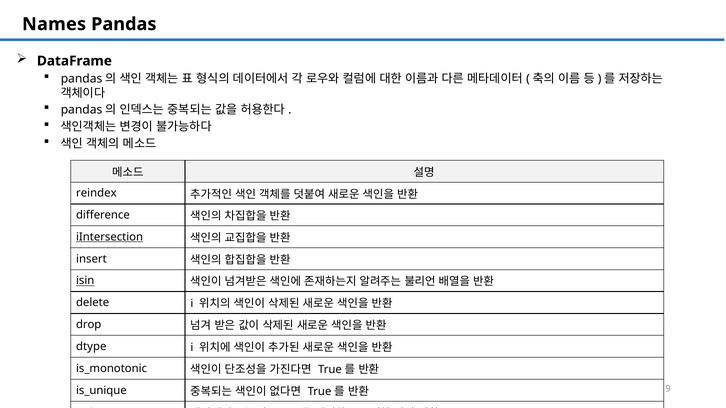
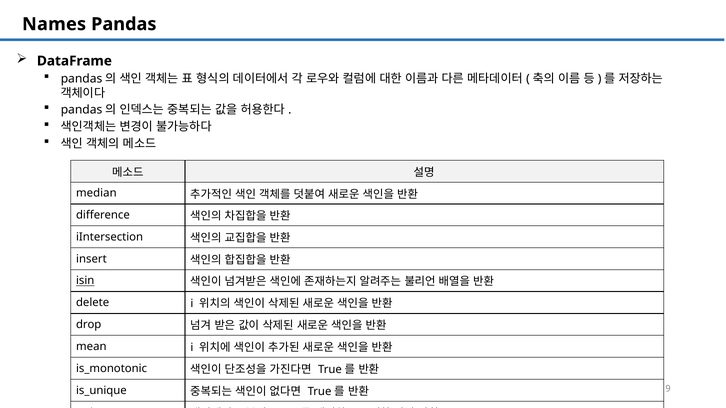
reindex: reindex -> median (96, 193)
iIntersection underline: present -> none (110, 237)
dtype: dtype -> mean (91, 347)
